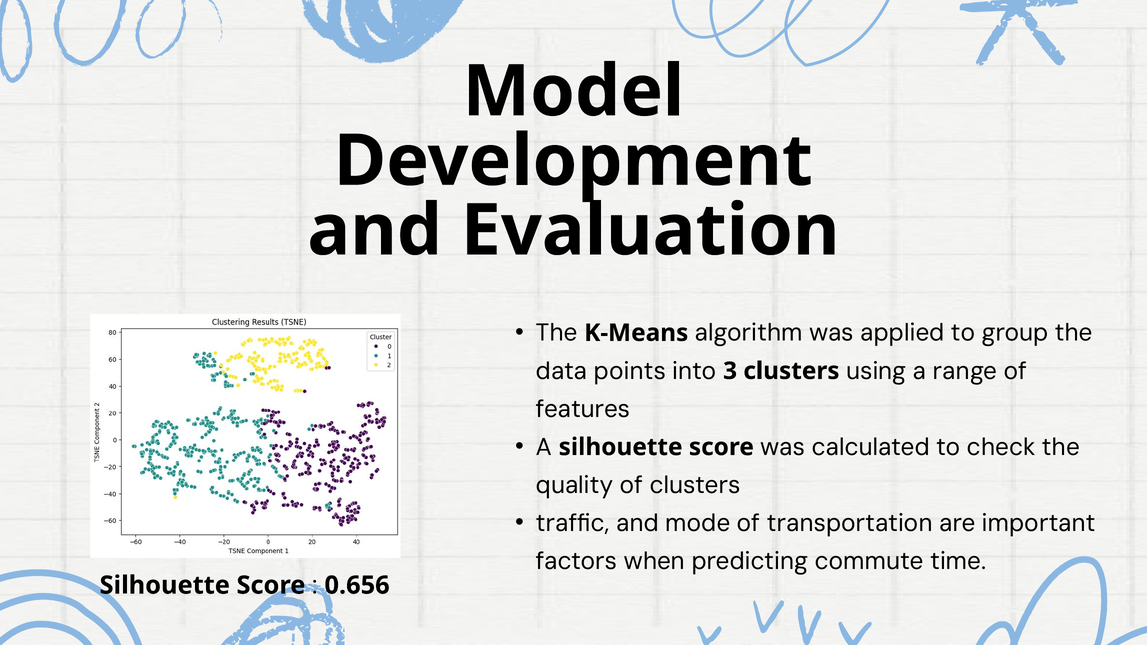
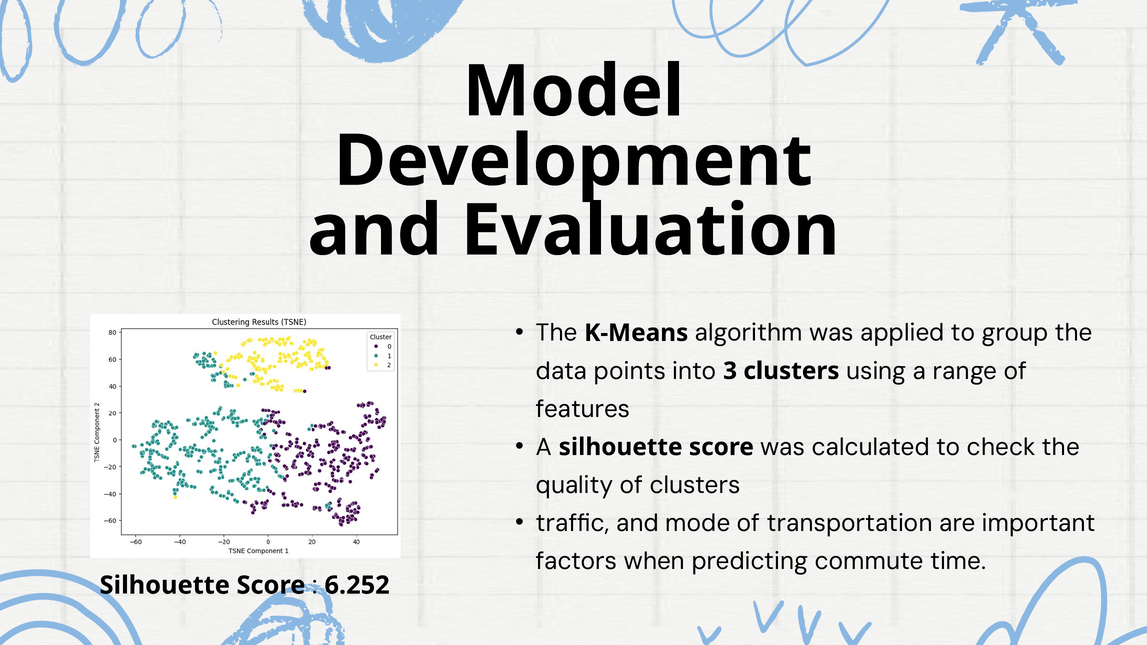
0.656: 0.656 -> 6.252 (357, 585)
